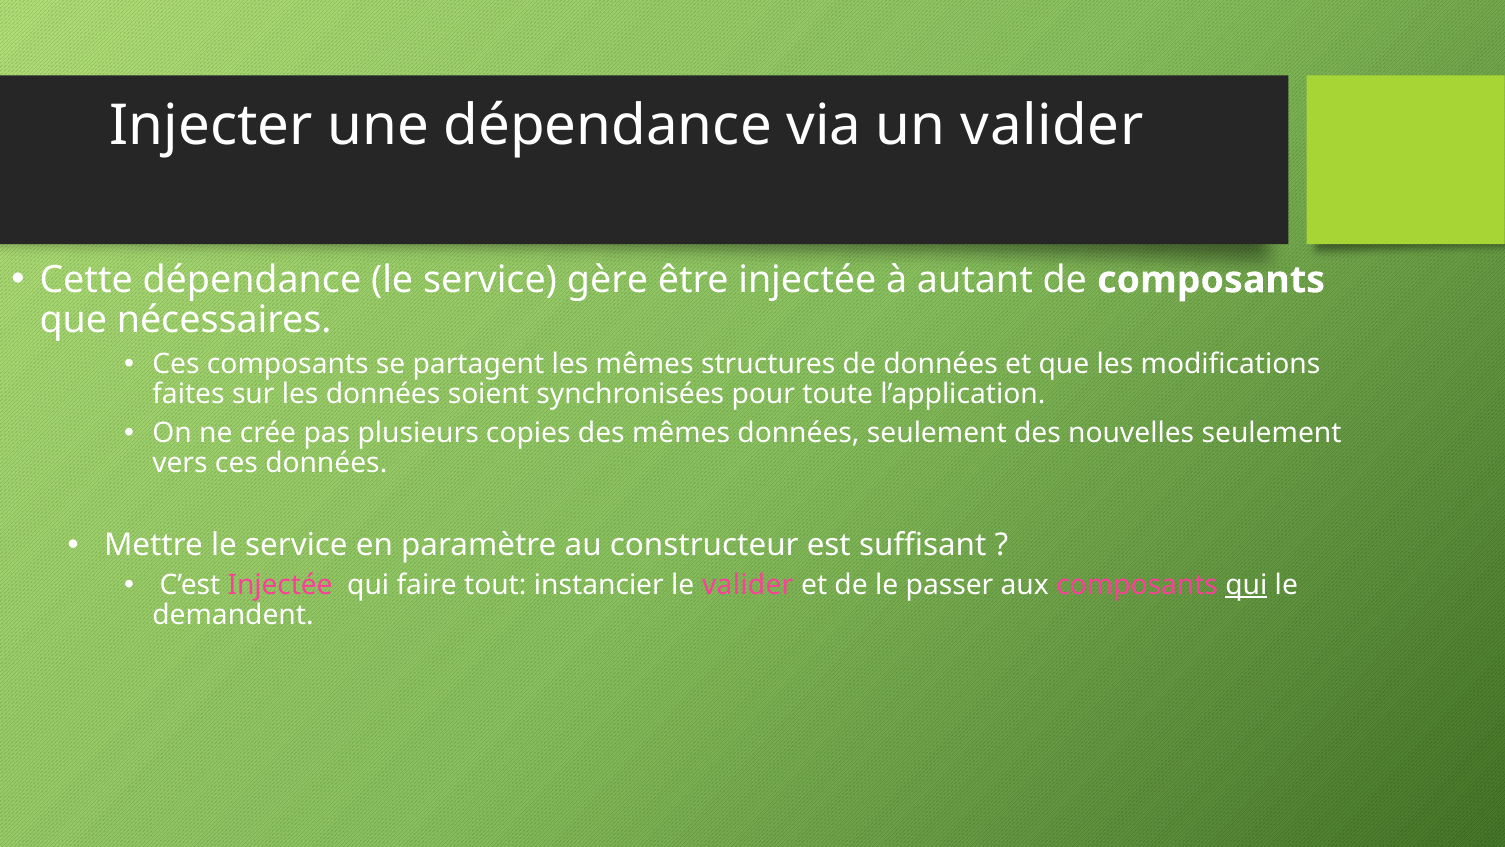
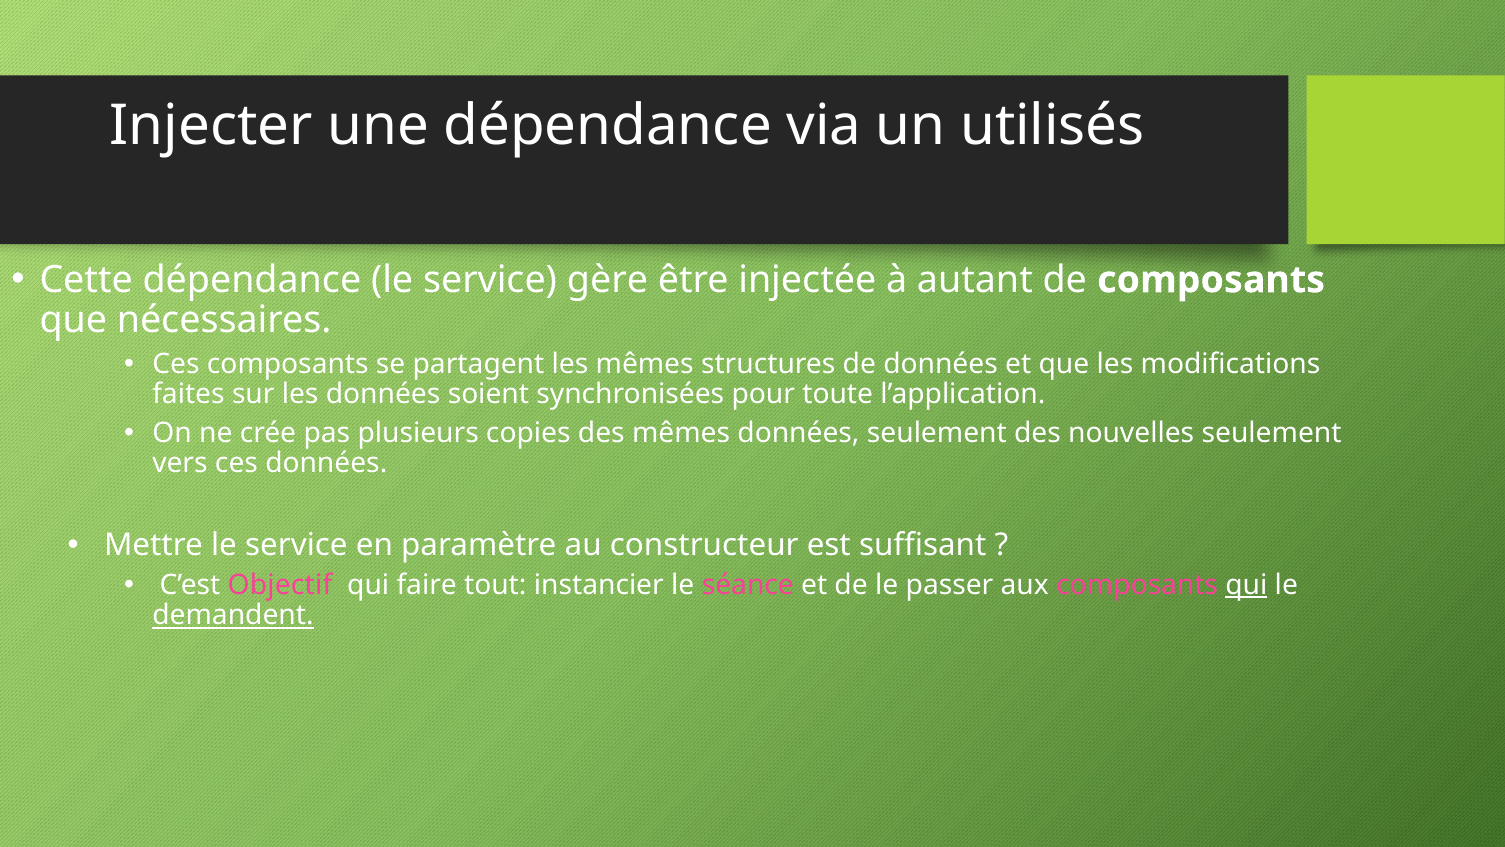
un valider: valider -> utilisés (1052, 125)
C’est Injectée: Injectée -> Objectif (280, 585)
le valider: valider -> séance (748, 585)
demandent underline: none -> present (233, 615)
